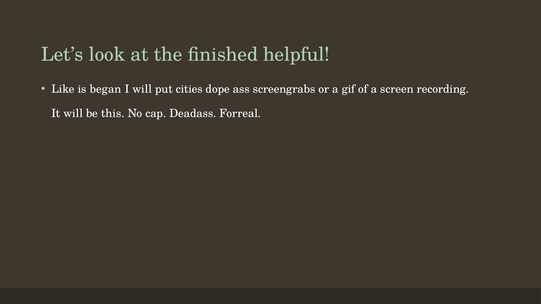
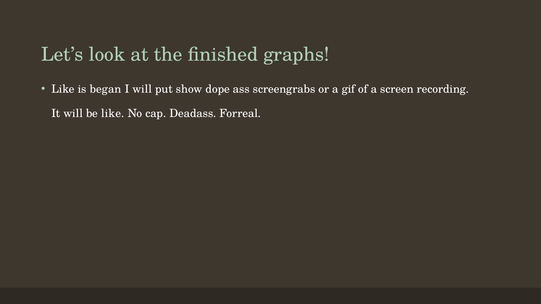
helpful: helpful -> graphs (296, 55)
cities: cities -> show (189, 89)
be this: this -> like (113, 113)
